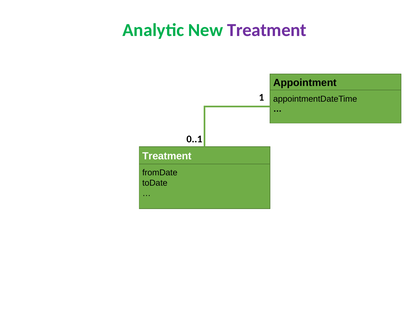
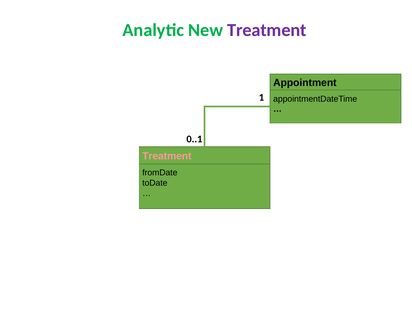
Treatment colour: white -> pink (167, 156)
